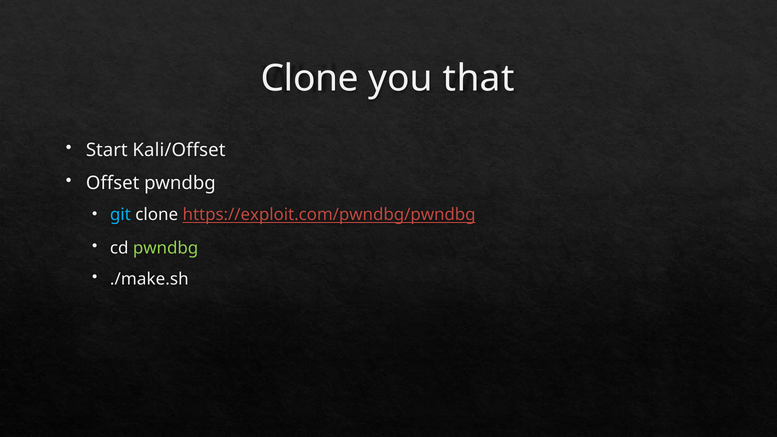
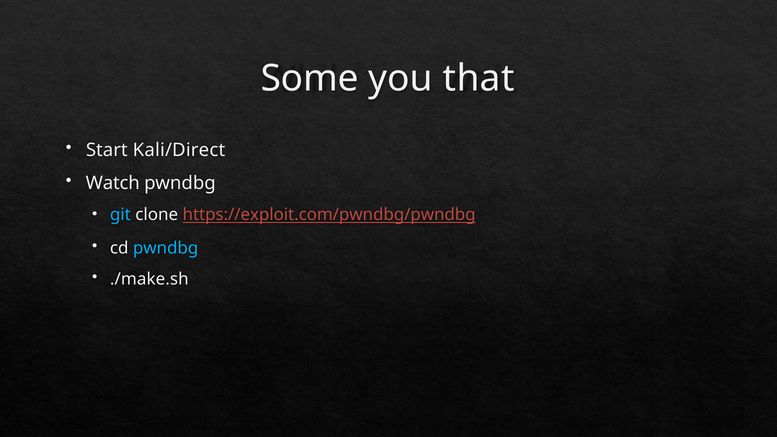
Clone: Clone -> Some (310, 79)
Kali/Offset: Kali/Offset -> Kali/Direct (179, 150)
Offset: Offset -> Watch (113, 183)
pwndbg colour: light green -> light blue (166, 248)
